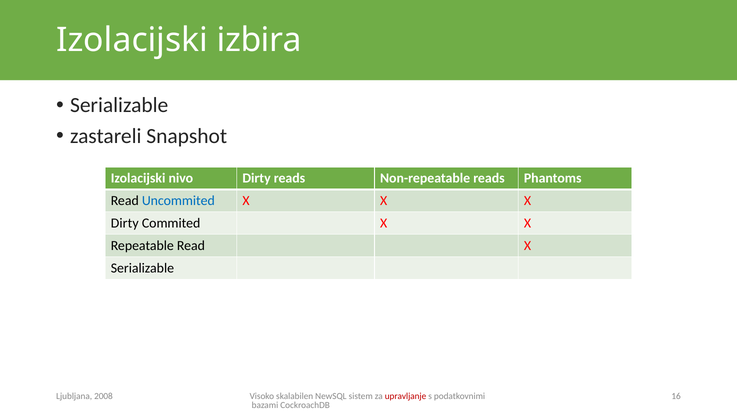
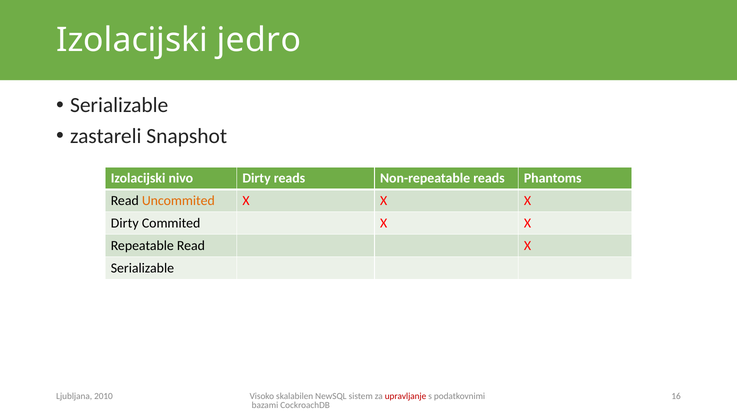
izbira: izbira -> jedro (259, 40)
Uncommited colour: blue -> orange (178, 201)
2008: 2008 -> 2010 (103, 396)
